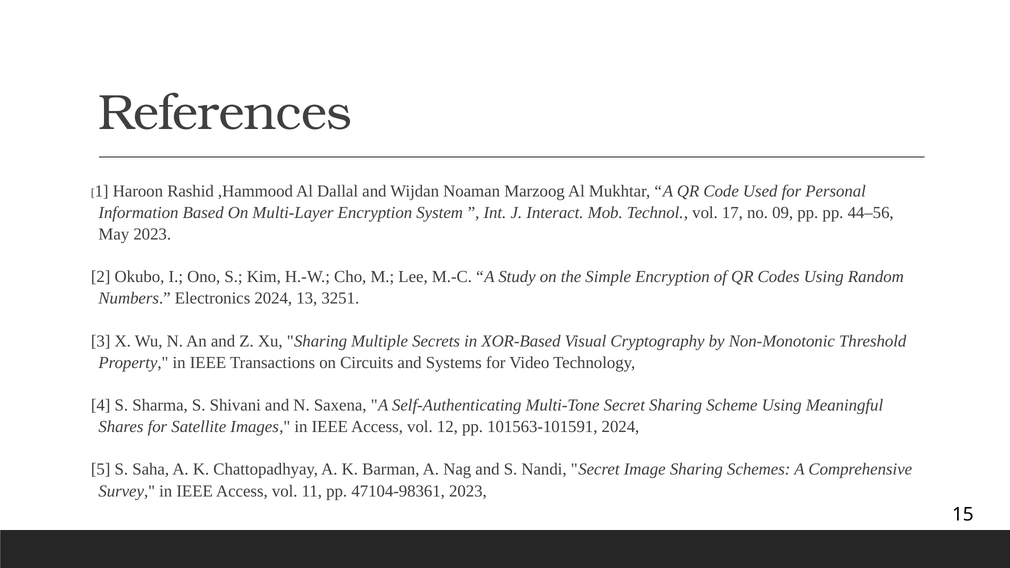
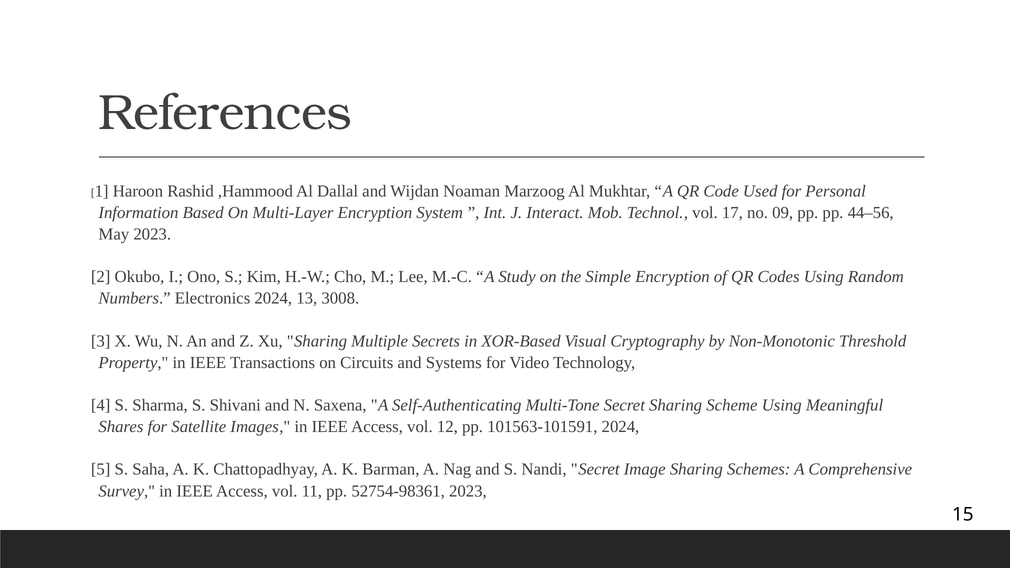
3251: 3251 -> 3008 (340, 298)
47104-98361: 47104-98361 -> 52754-98361 (398, 491)
